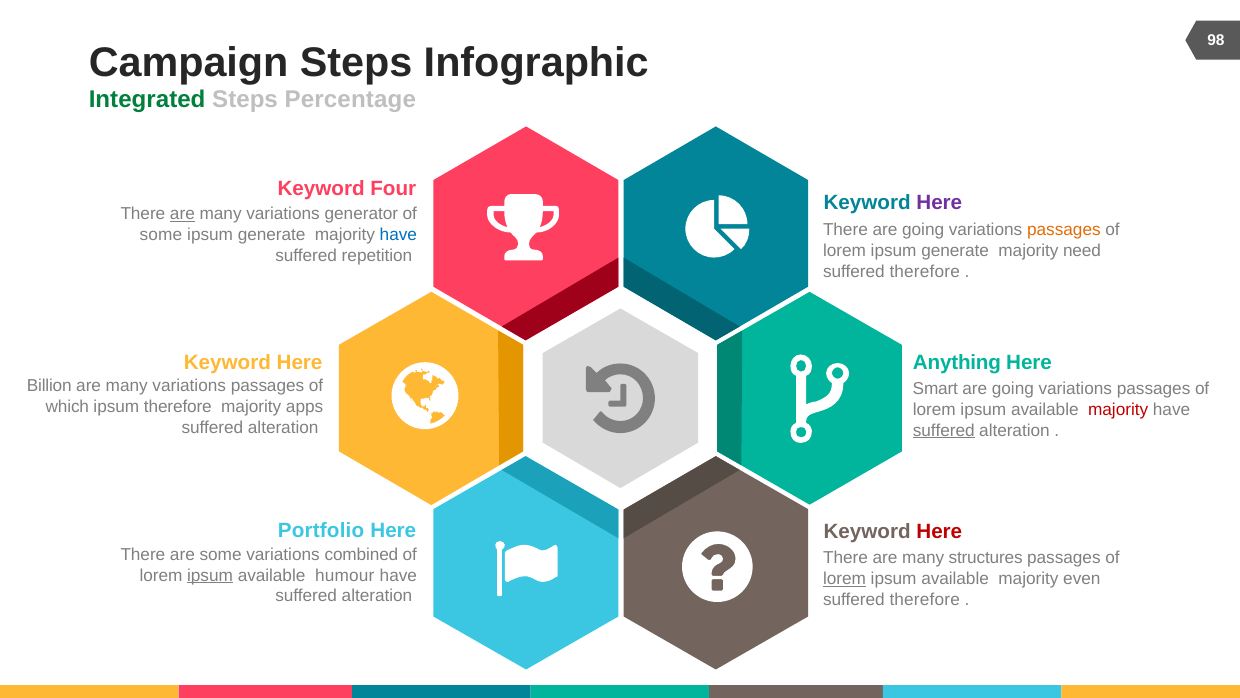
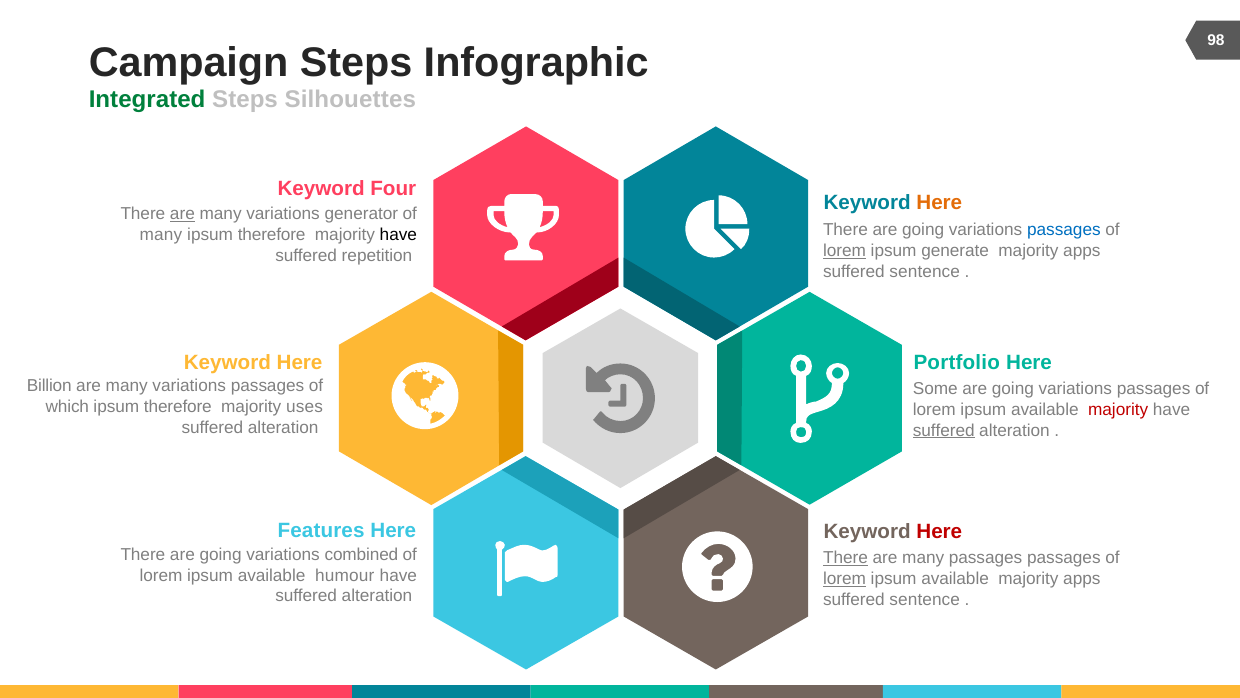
Percentage: Percentage -> Silhouettes (350, 99)
Here colour: purple -> orange (939, 202)
passages colour: orange -> blue (1064, 230)
some: some -> many (161, 235)
generate: generate -> therefore (272, 235)
have colour: blue -> black (398, 235)
lorem underline: none -> present (845, 250)
need: need -> apps (1082, 250)
therefore: therefore -> sentence (925, 271)
Anything: Anything -> Portfolio (957, 363)
Smart: Smart -> Some (935, 389)
apps: apps -> uses (304, 407)
Portfolio: Portfolio -> Features (321, 531)
some: some -> going (221, 554)
There underline: none -> present (846, 558)
many structures: structures -> passages (986, 558)
ipsum underline: present -> none (210, 575)
available majority even: even -> apps (1082, 579)
therefore: therefore -> sentence (925, 599)
